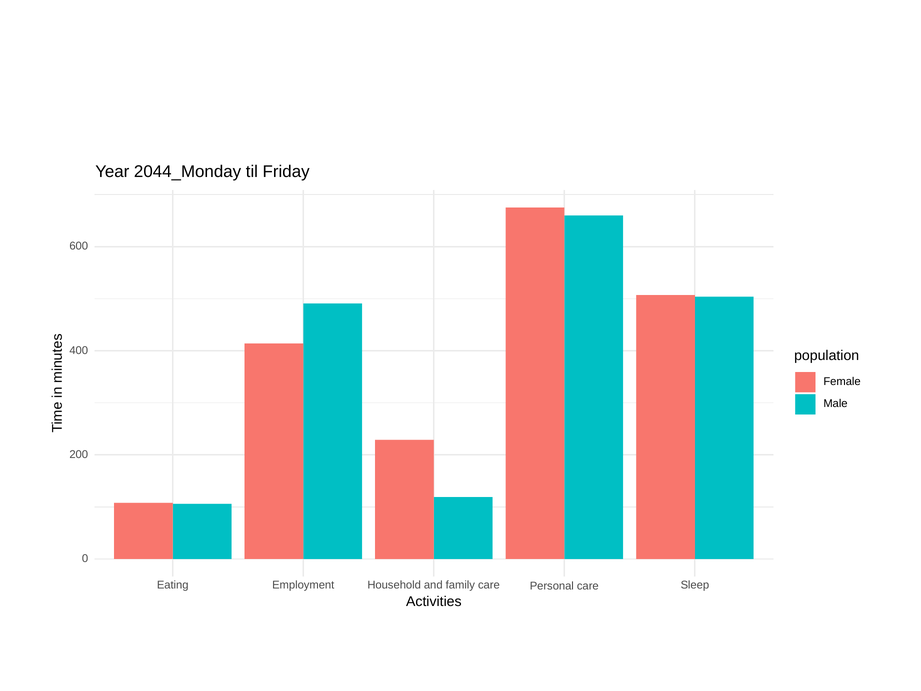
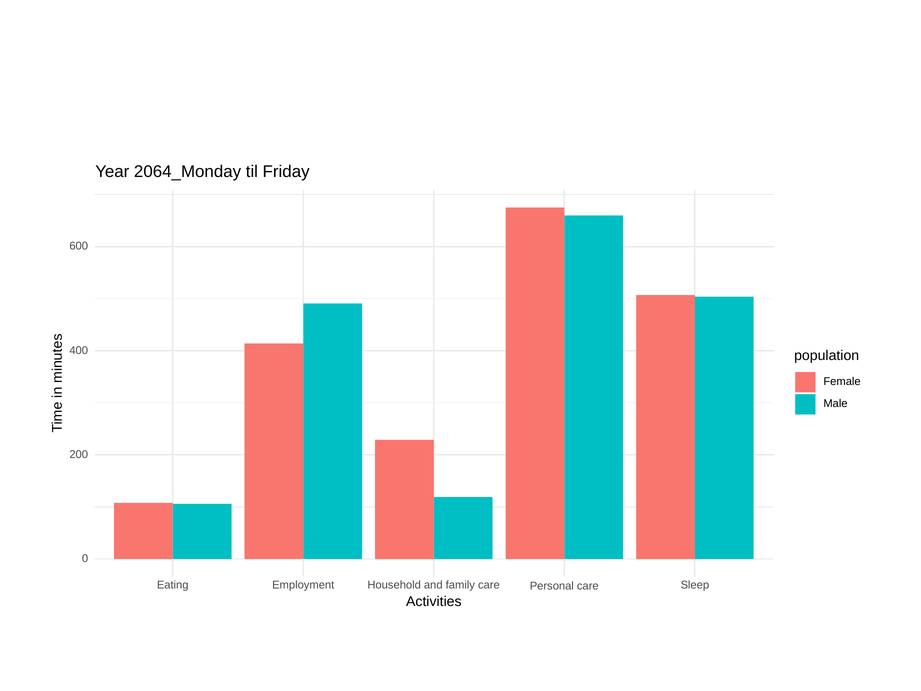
2044_Monday: 2044_Monday -> 2064_Monday (188, 171)
